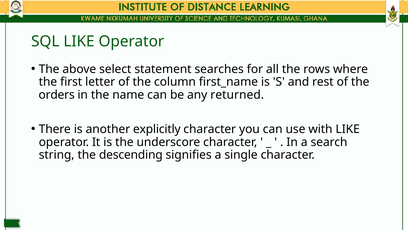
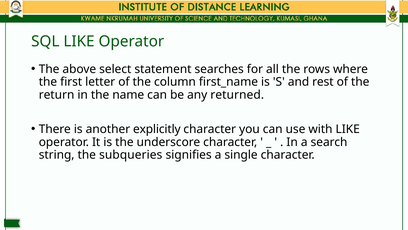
orders: orders -> return (57, 95)
descending: descending -> subqueries (131, 155)
